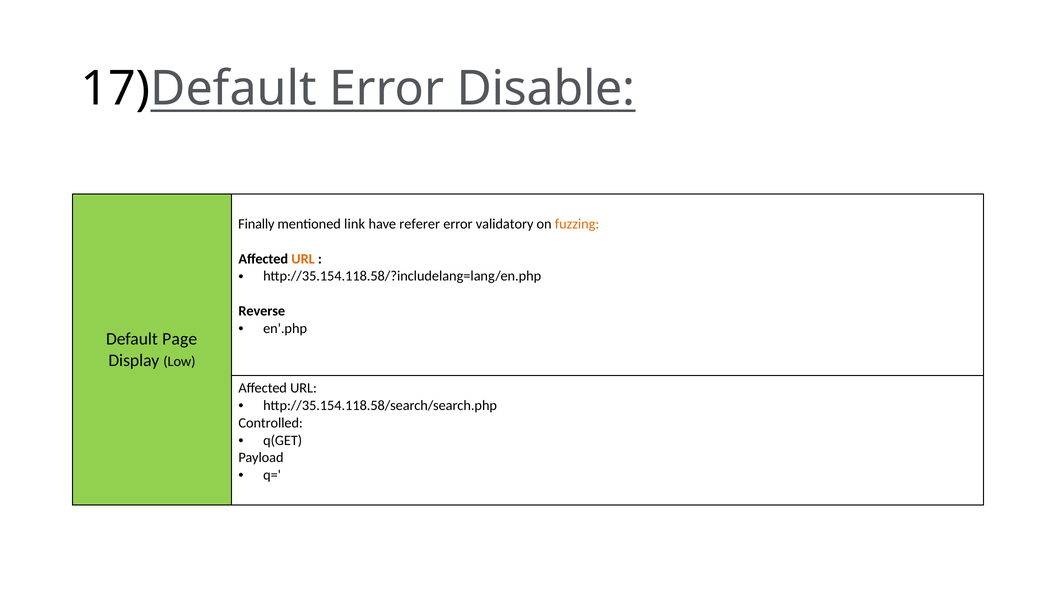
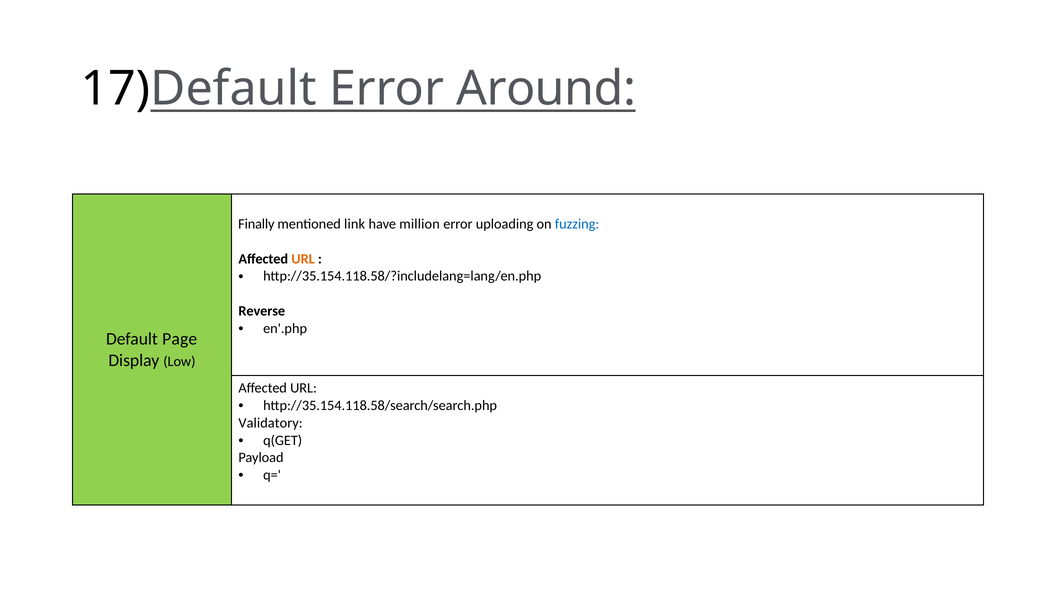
Disable: Disable -> Around (546, 89)
referer: referer -> million (420, 224)
validatory: validatory -> uploading (505, 224)
fuzzing colour: orange -> blue (577, 224)
Controlled: Controlled -> Validatory (271, 423)
